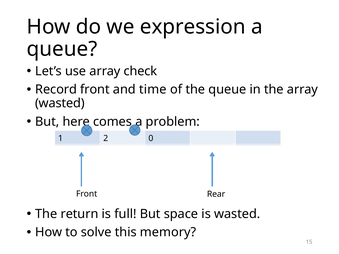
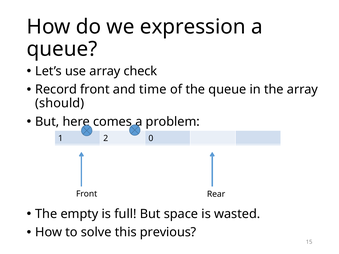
wasted: wasted -> should (60, 103)
return: return -> empty (79, 214)
memory: memory -> previous (168, 233)
